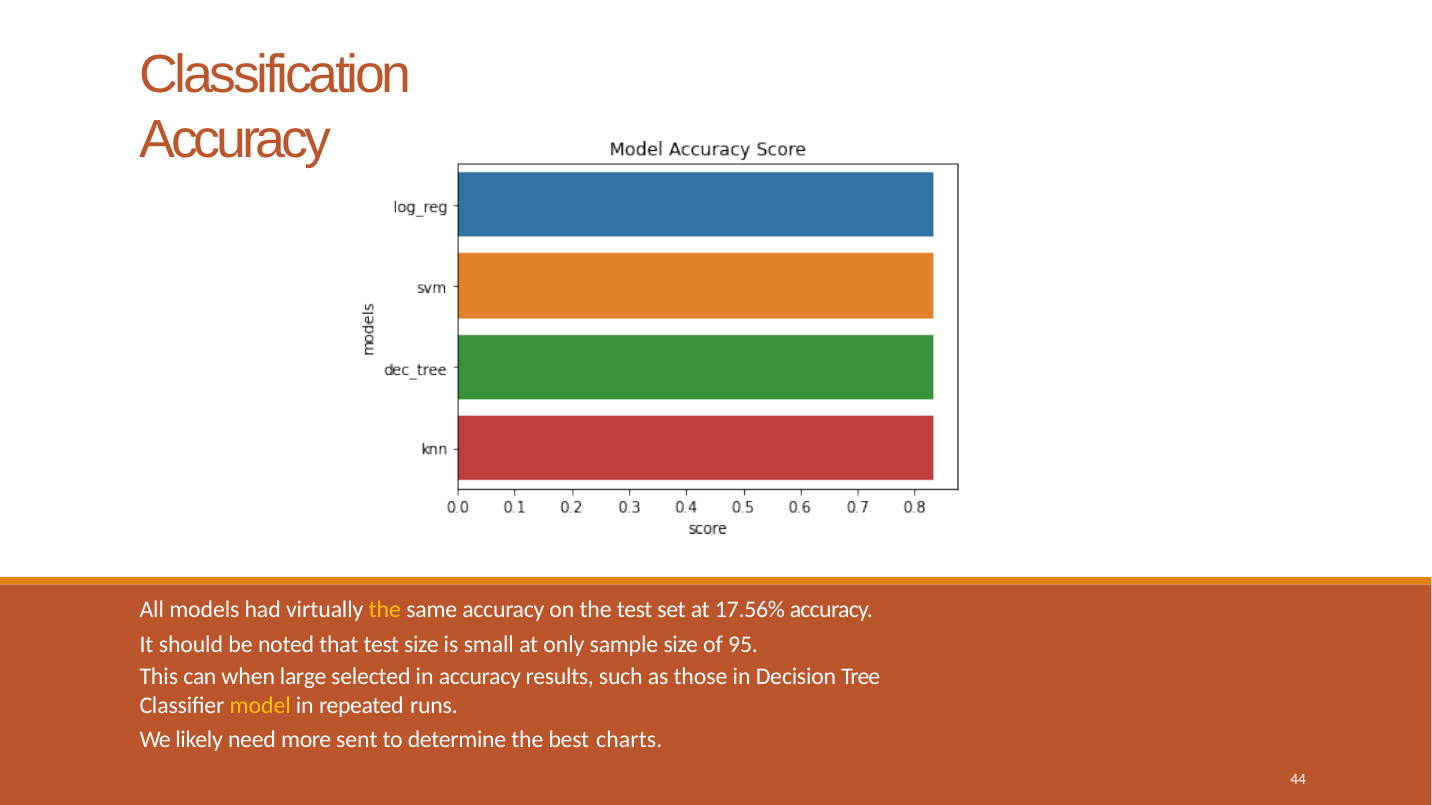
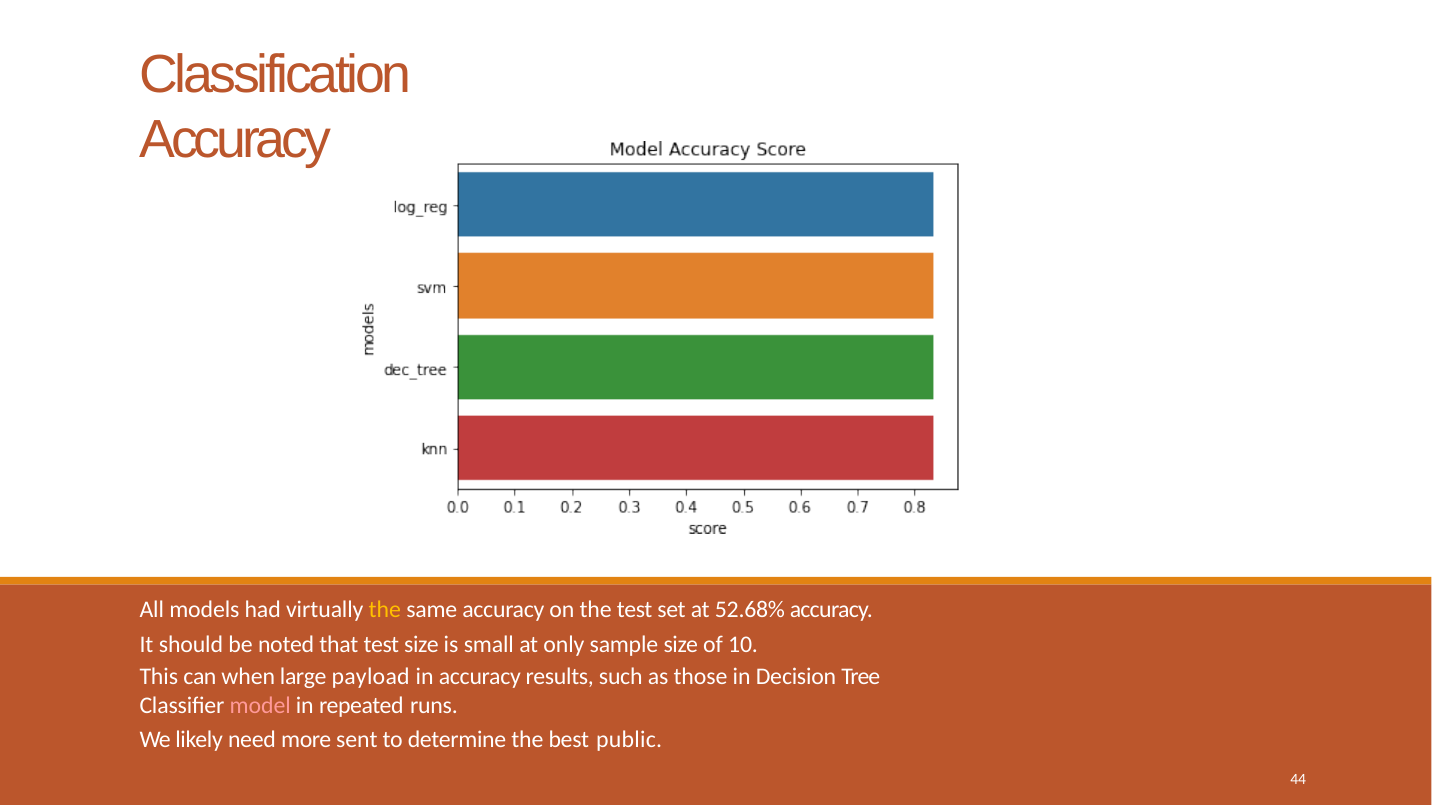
17.56%: 17.56% -> 52.68% (750, 610)
95: 95 -> 10 (743, 645)
selected: selected -> payload (371, 677)
model colour: yellow -> pink (260, 706)
charts: charts -> public (629, 740)
